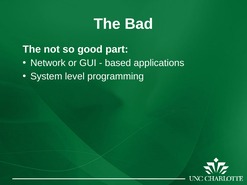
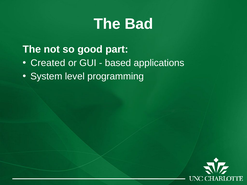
Network: Network -> Created (48, 63)
